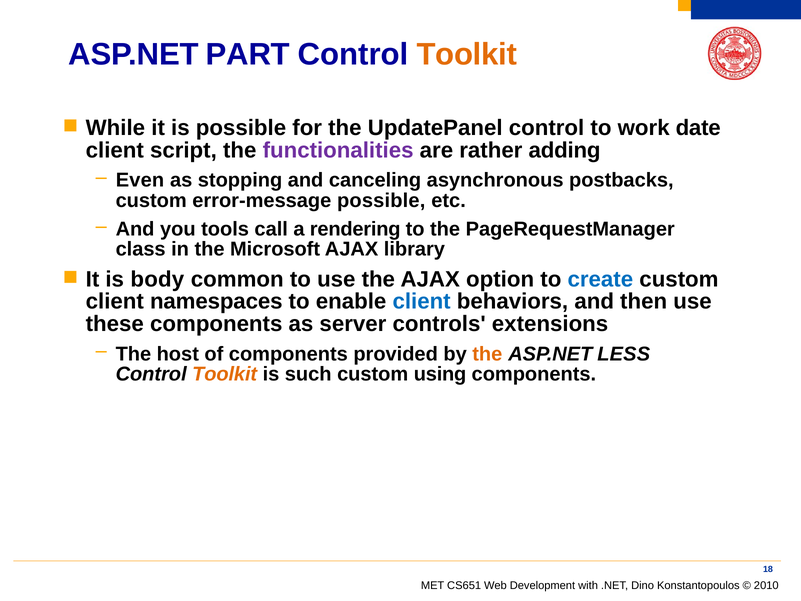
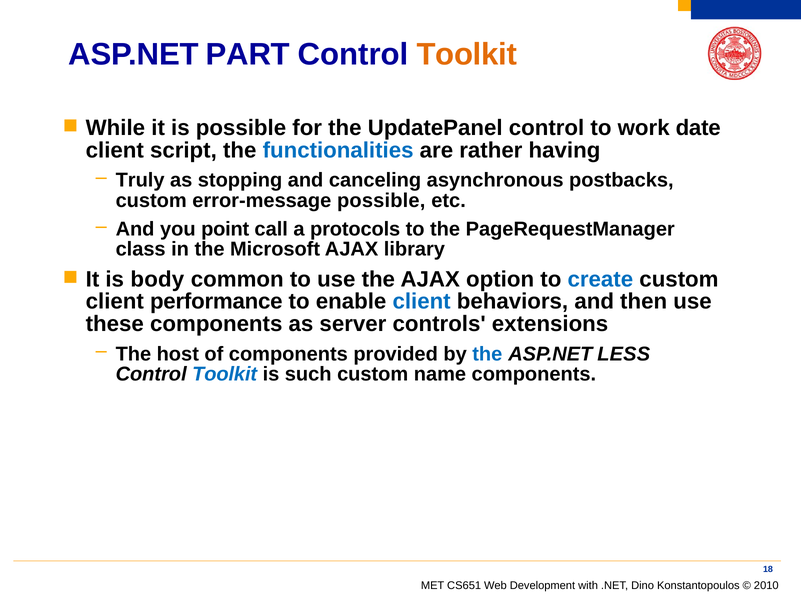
functionalities colour: purple -> blue (338, 150)
adding: adding -> having (564, 150)
Even: Even -> Truly (140, 180)
tools: tools -> point (225, 229)
rendering: rendering -> protocols (355, 229)
namespaces: namespaces -> performance (216, 302)
the colour: orange -> blue (487, 354)
Toolkit colour: orange -> blue (225, 374)
using: using -> name (440, 374)
